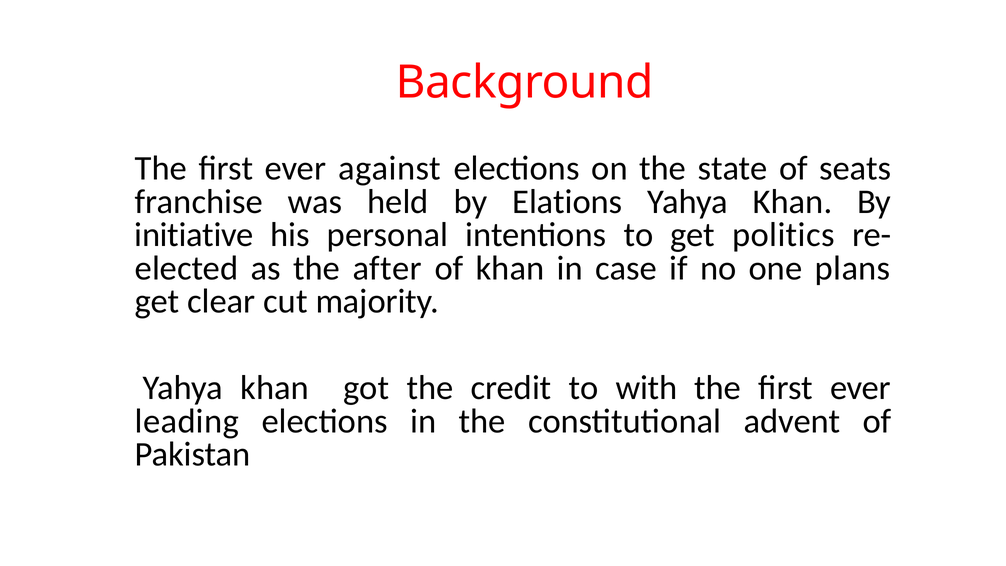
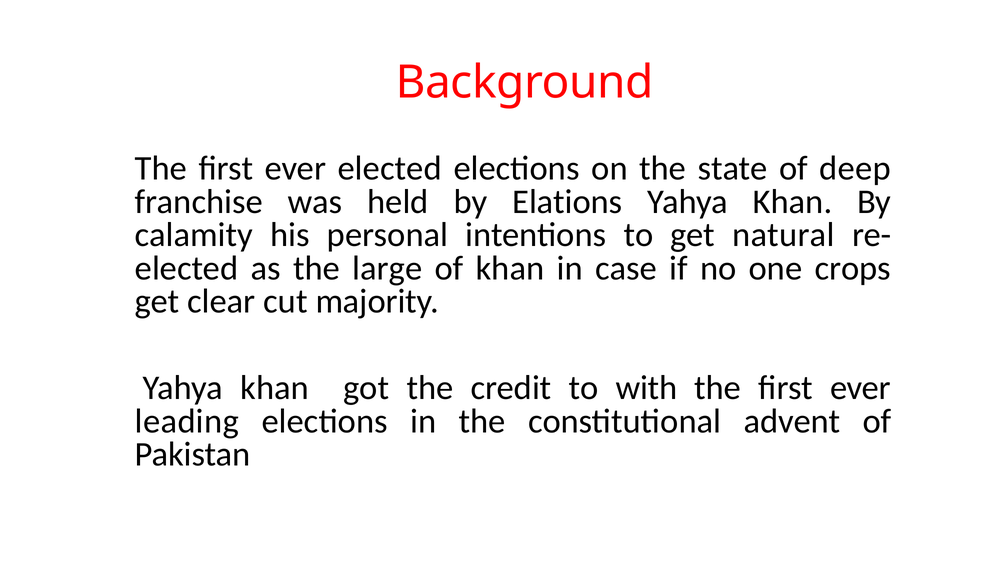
ever against: against -> elected (390, 168)
seats: seats -> deep (855, 168)
initiative: initiative -> calamity (194, 235)
politics: politics -> natural (783, 235)
after: after -> large (387, 268)
plans: plans -> crops (853, 268)
